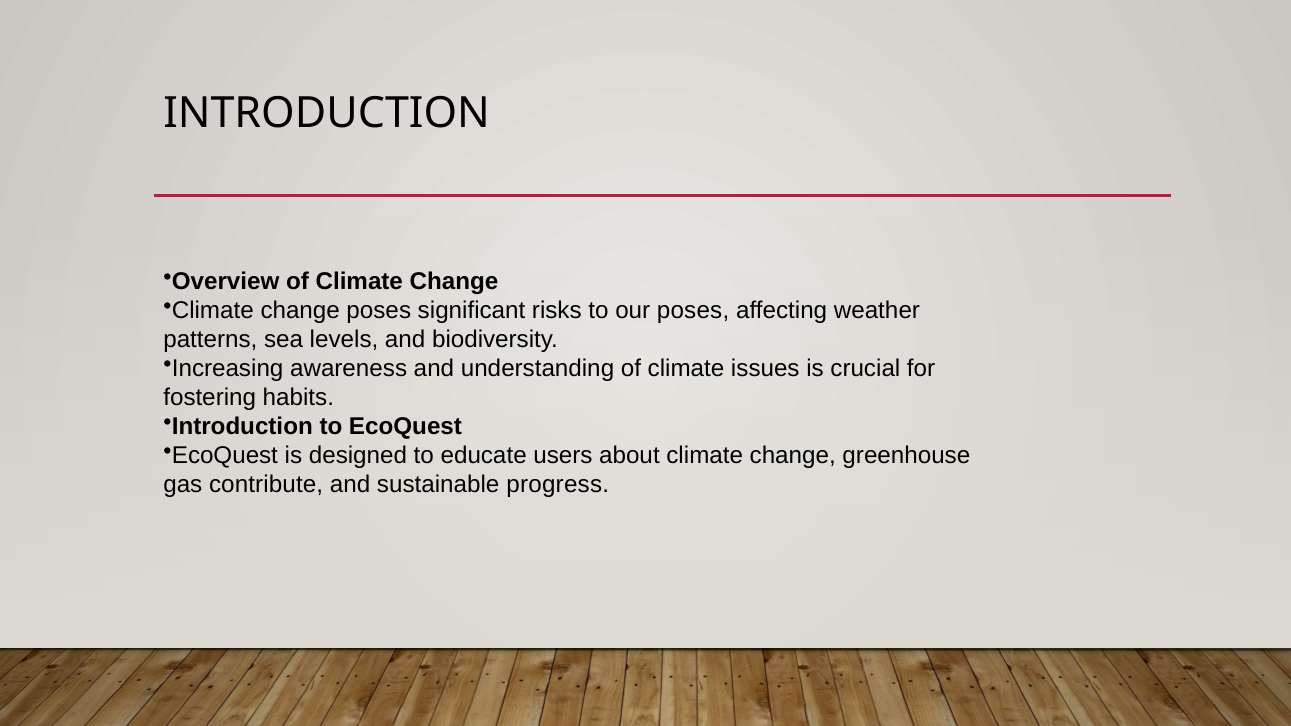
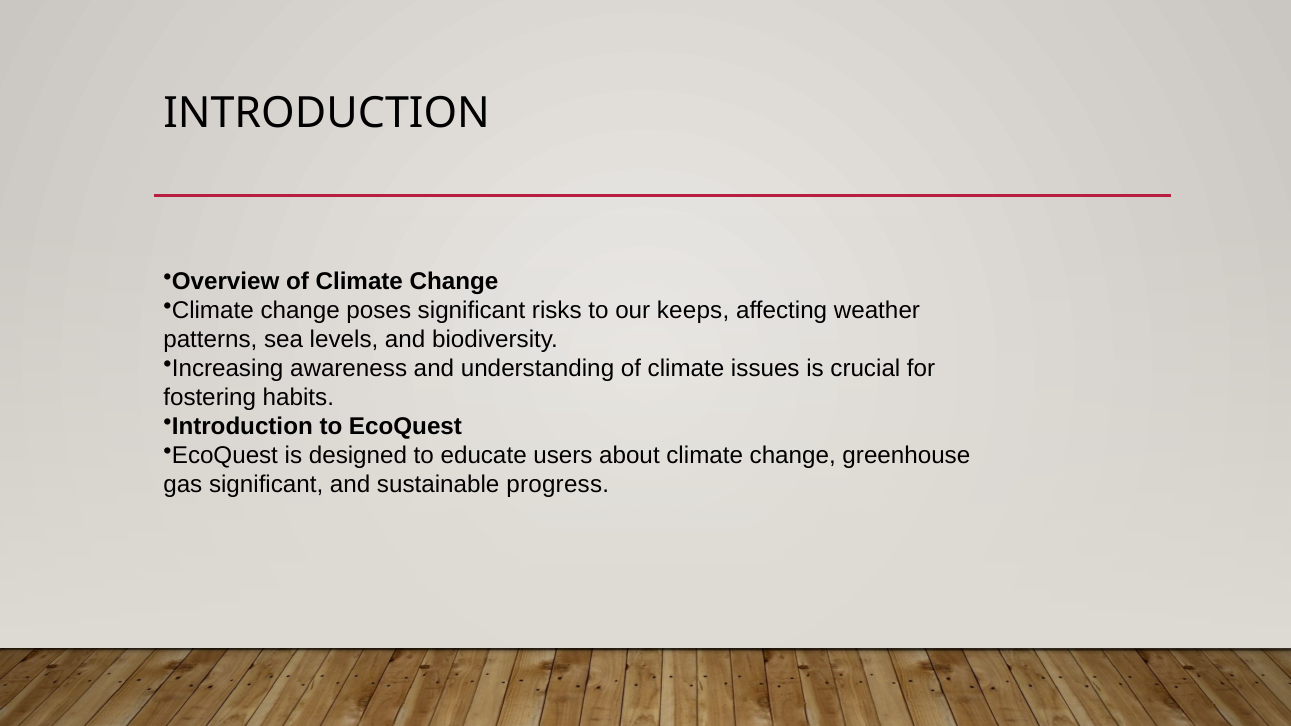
our poses: poses -> keeps (693, 311)
gas contribute: contribute -> significant (266, 485)
